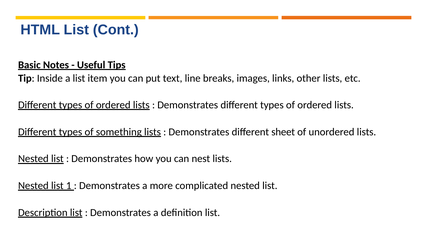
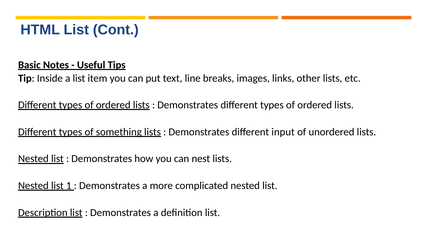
sheet: sheet -> input (283, 132)
